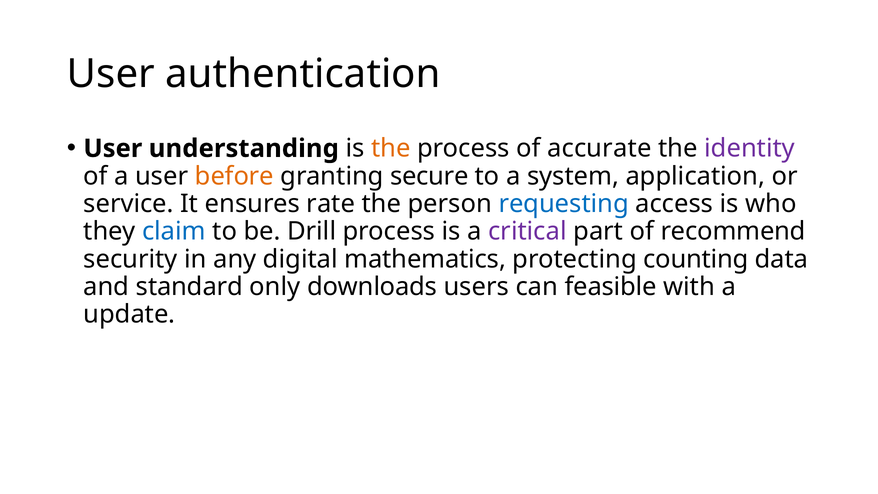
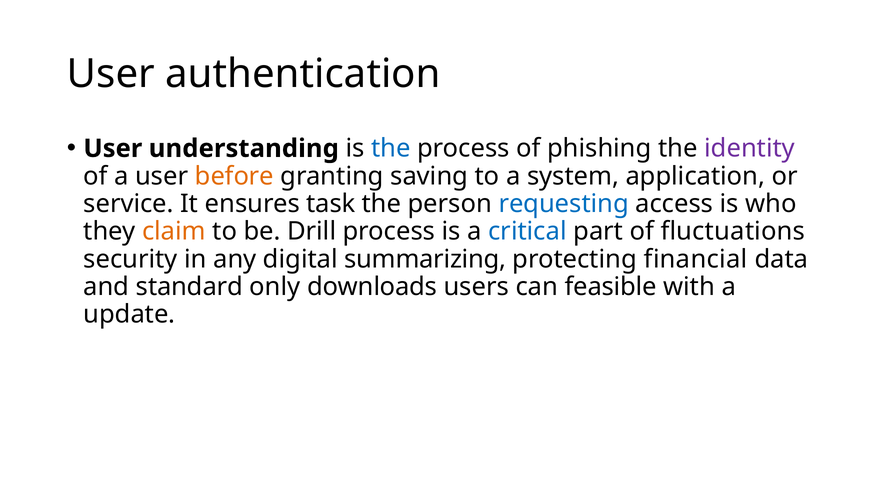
the colour: orange -> blue (391, 148)
accurate: accurate -> phishing (599, 148)
secure: secure -> saving (429, 176)
rate: rate -> task (331, 204)
claim colour: blue -> orange (174, 231)
critical colour: purple -> blue (527, 231)
recommend: recommend -> fluctuations (733, 231)
mathematics: mathematics -> summarizing (425, 259)
counting: counting -> financial (696, 259)
